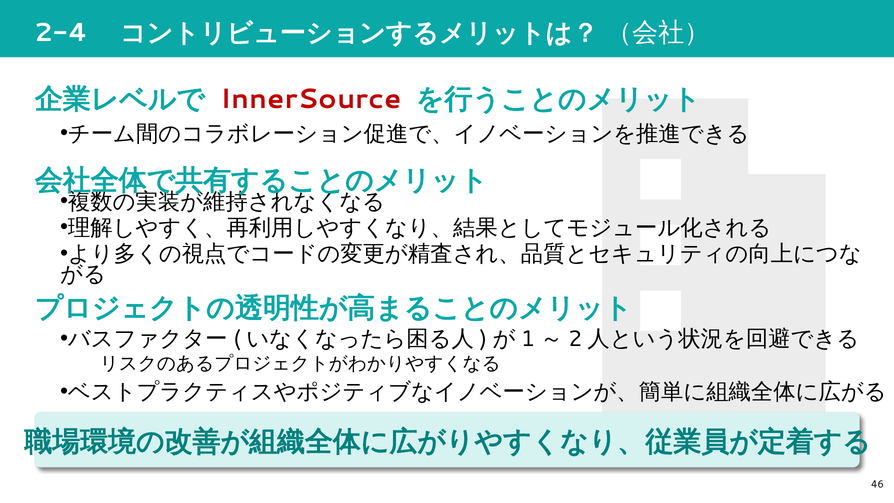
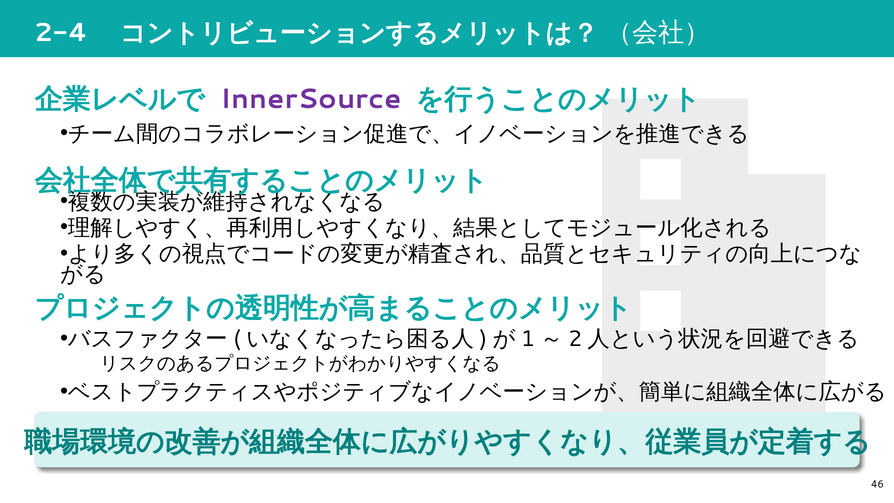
InnerSource colour: red -> purple (311, 99)
